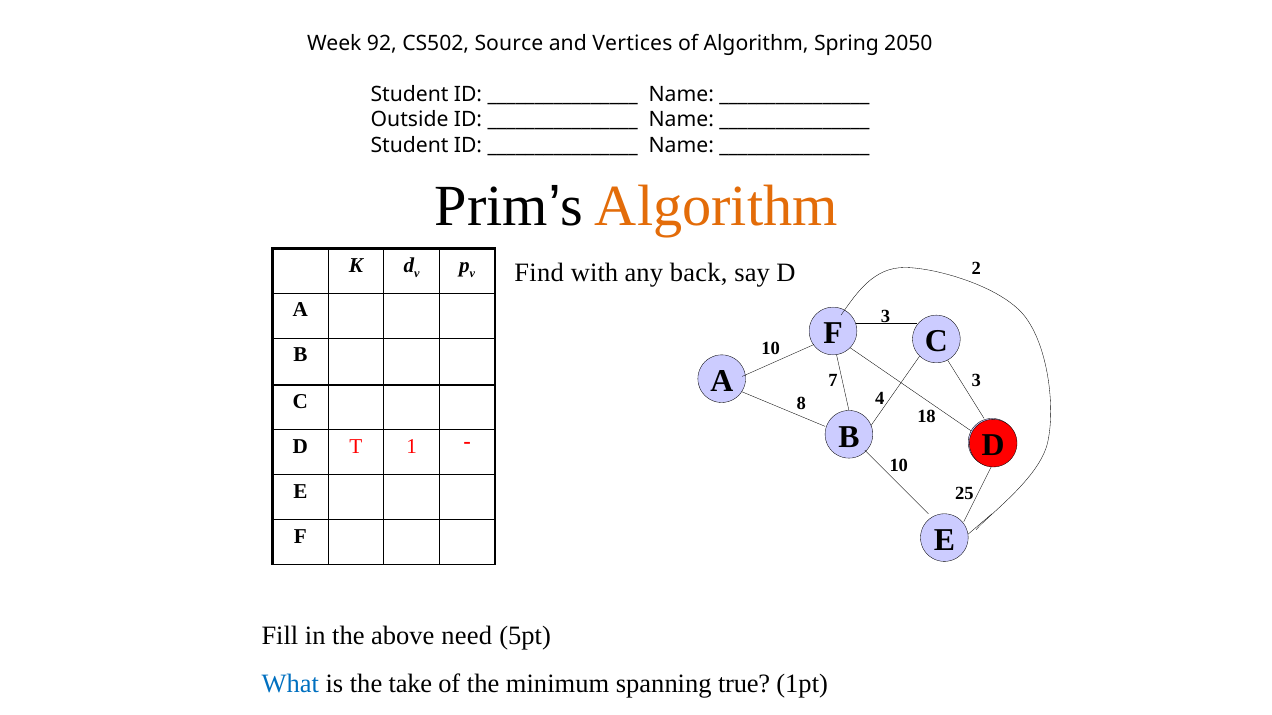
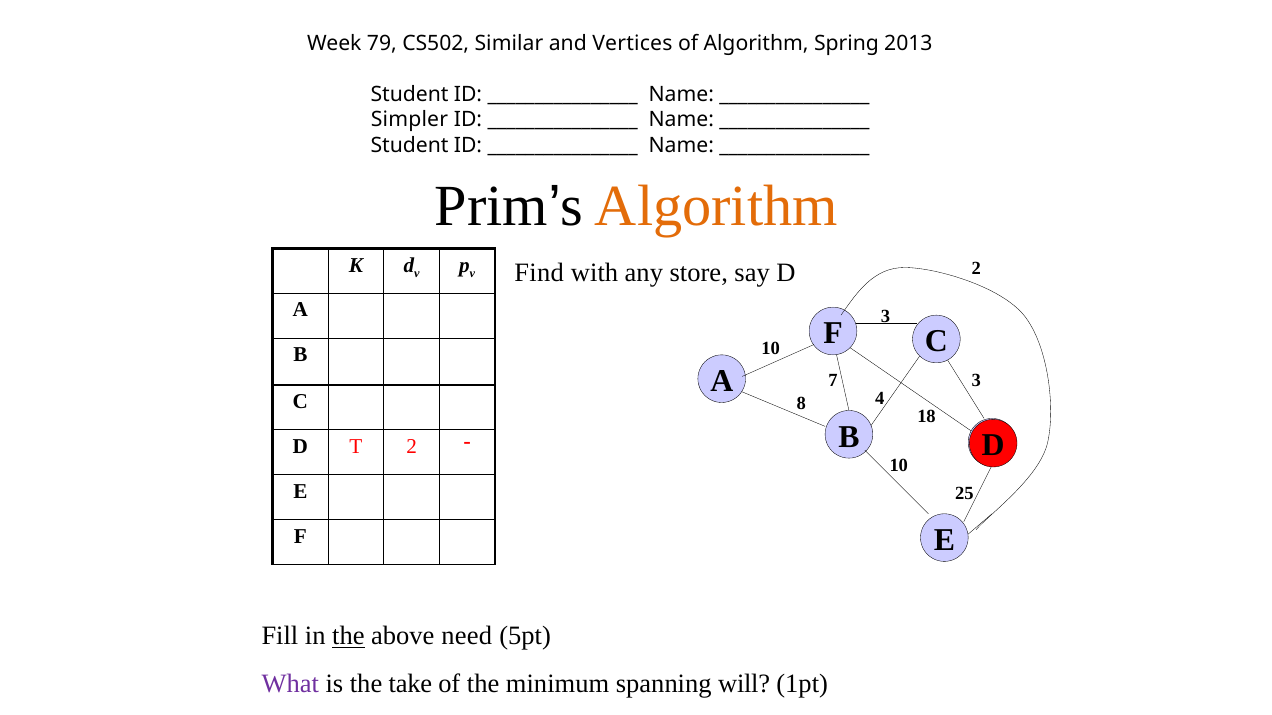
92: 92 -> 79 (382, 44)
Source: Source -> Similar (509, 44)
2050: 2050 -> 2013 (908, 44)
Outside: Outside -> Simpler (409, 120)
back: back -> store (699, 273)
T 1: 1 -> 2 (412, 447)
the underline: none -> present (348, 637)
What colour: blue -> purple (290, 684)
true: true -> will (744, 684)
